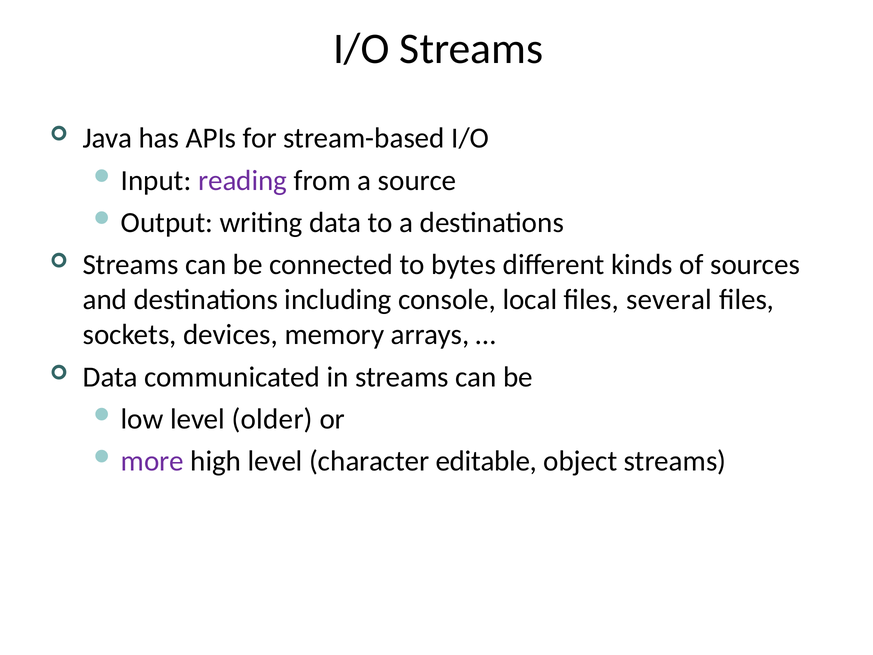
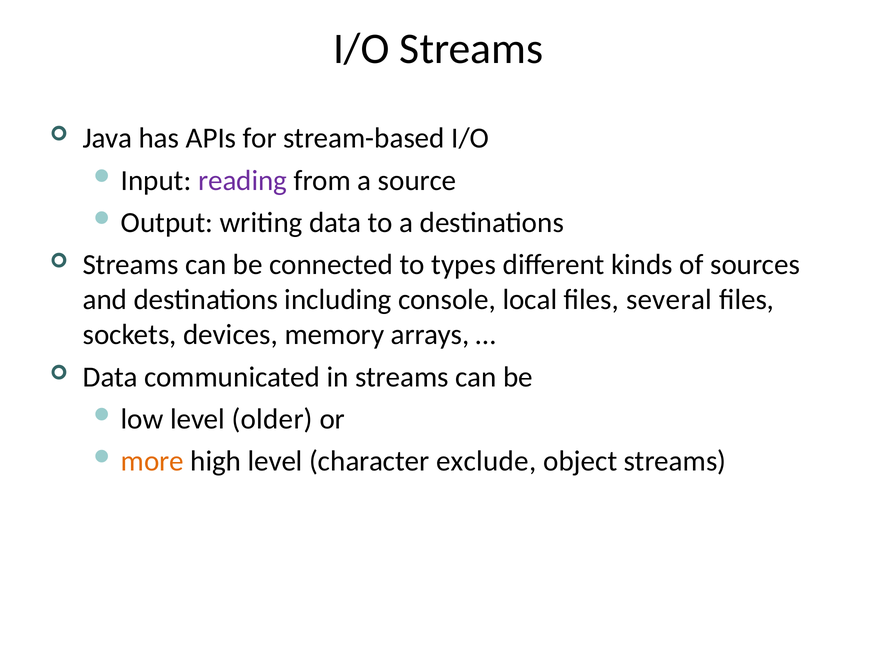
bytes: bytes -> types (464, 265)
more colour: purple -> orange (152, 461)
editable: editable -> exclude (486, 461)
